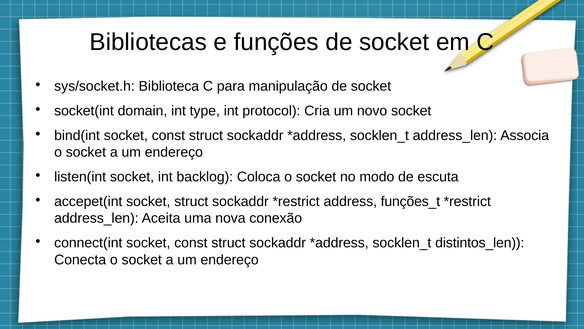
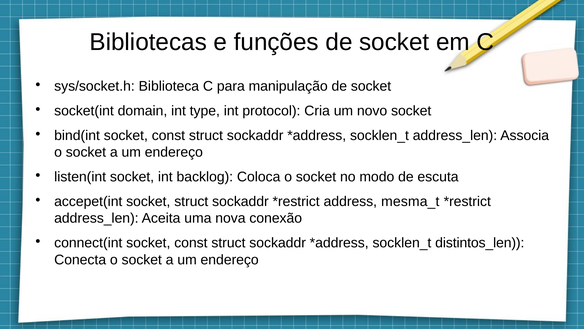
funções_t: funções_t -> mesma_t (410, 201)
